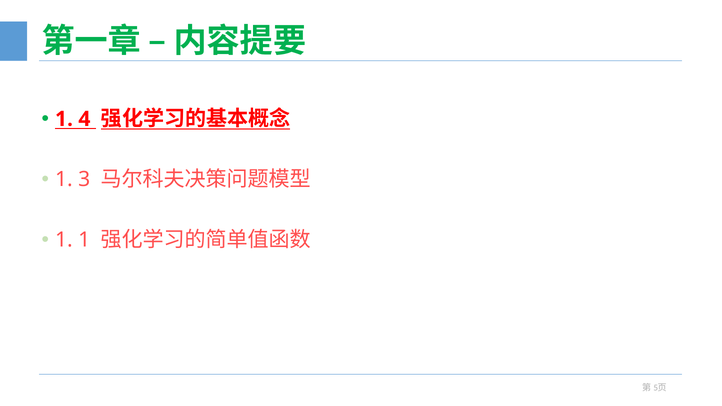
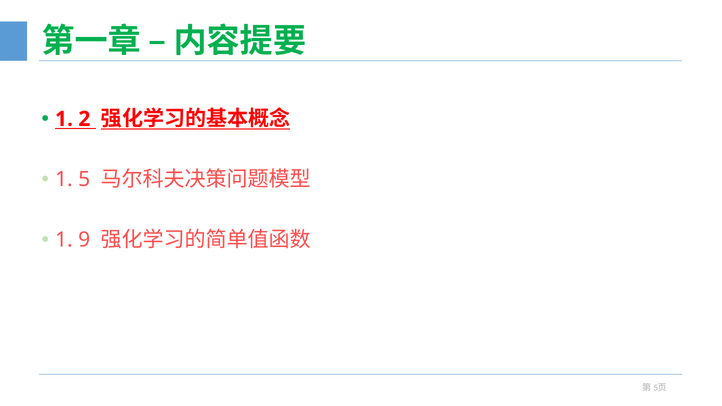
4: 4 -> 2 (84, 119)
3: 3 -> 5 (84, 180)
1 1: 1 -> 9 (84, 240)
